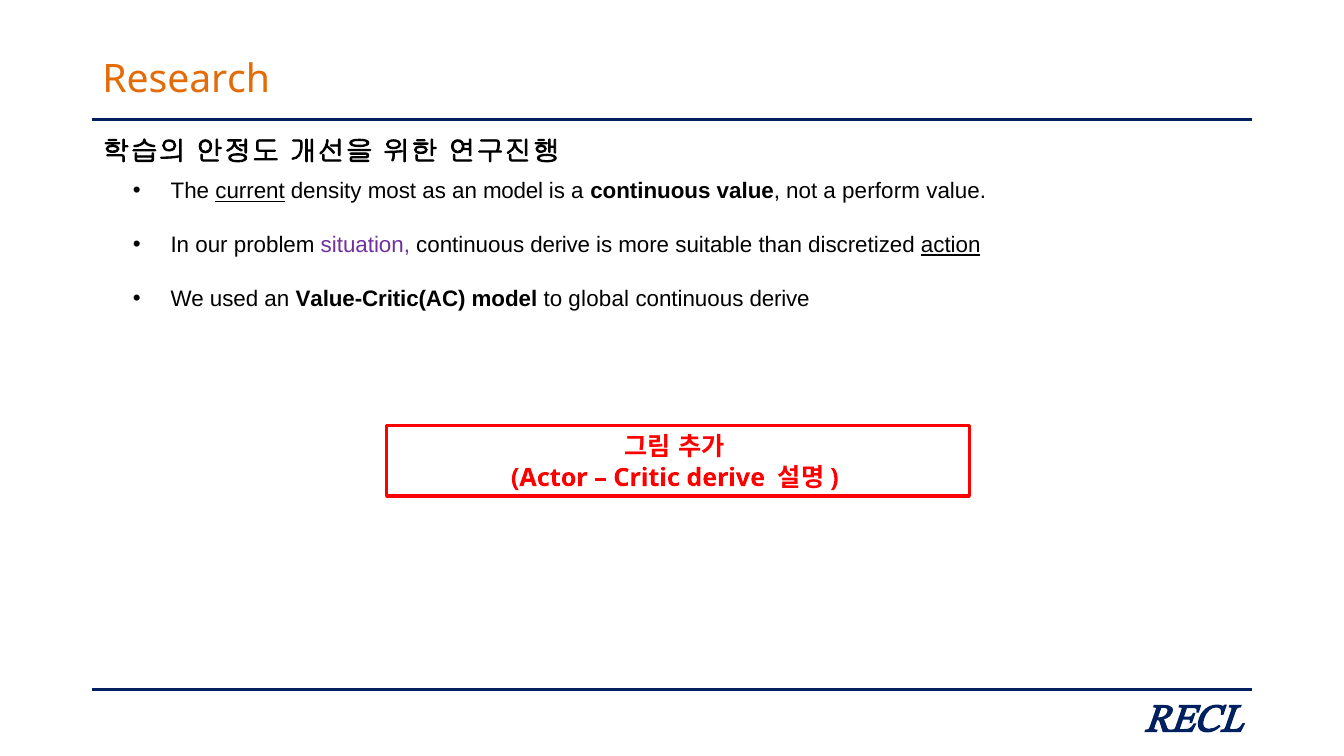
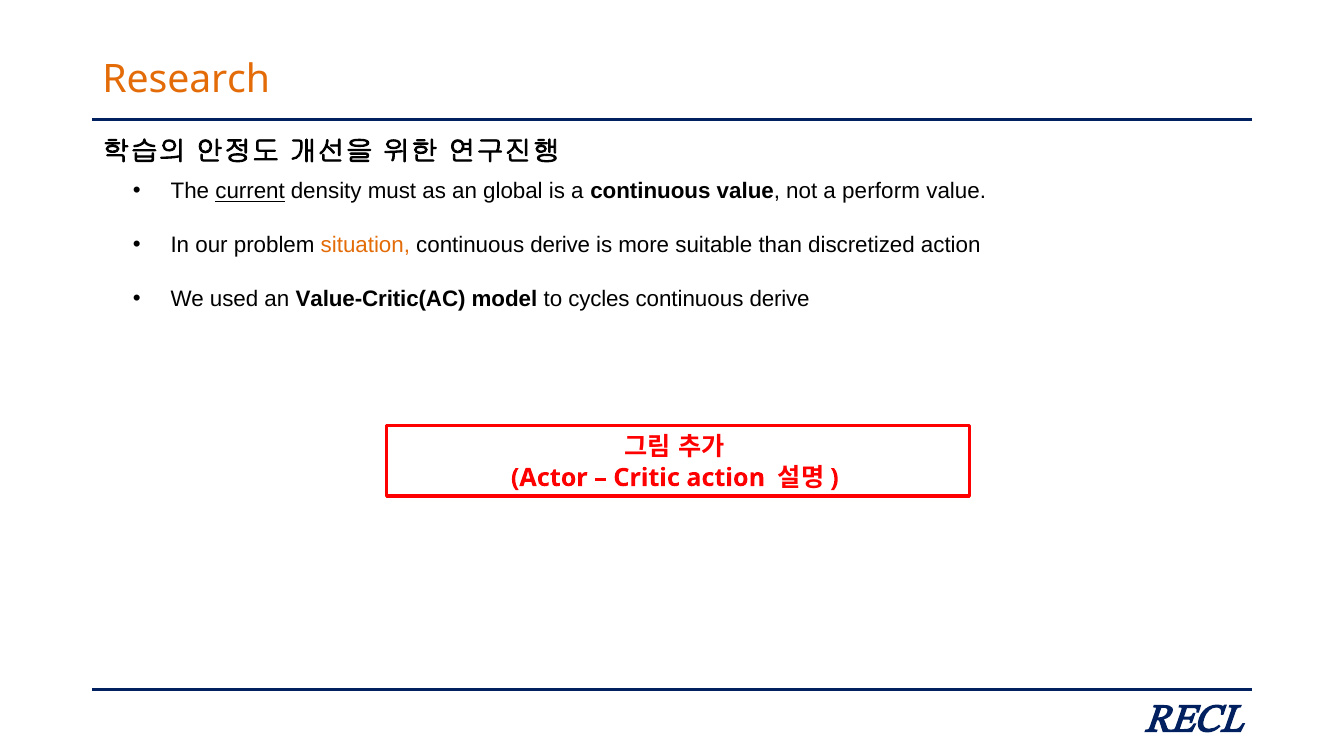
most: most -> must (392, 192)
an model: model -> global (513, 192)
situation colour: purple -> orange (365, 245)
action underline: present -> none (951, 245)
global: global -> cycles (599, 299)
Critic derive: derive -> action (726, 478)
